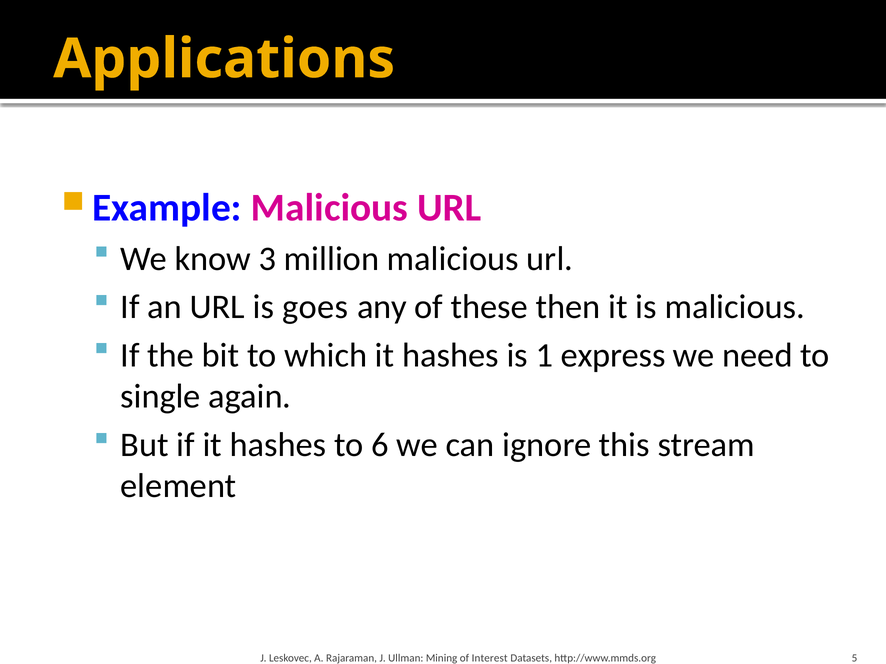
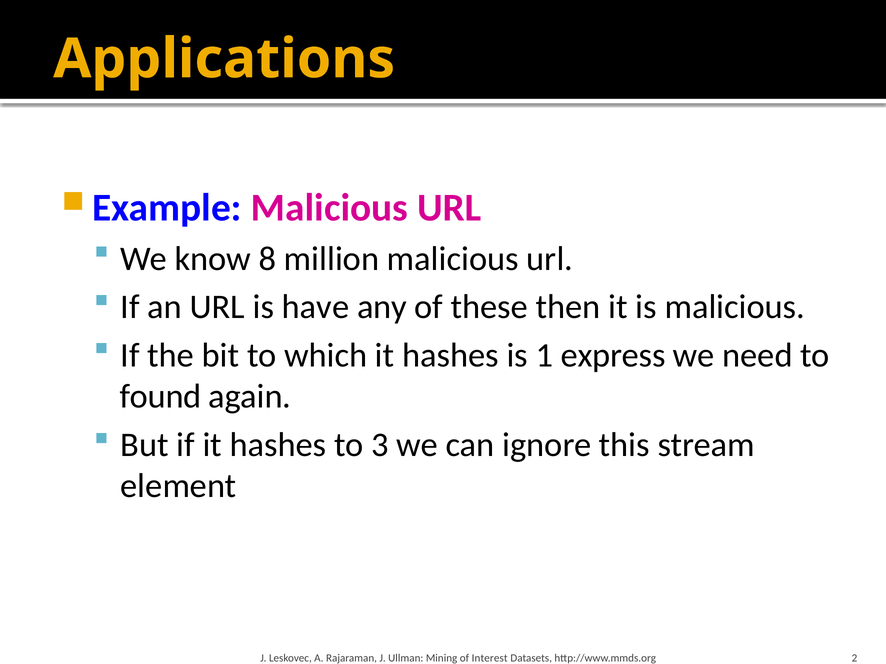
3: 3 -> 8 (267, 259)
goes: goes -> have (315, 307)
single: single -> found (161, 397)
6: 6 -> 3 (380, 445)
5: 5 -> 2 (855, 658)
